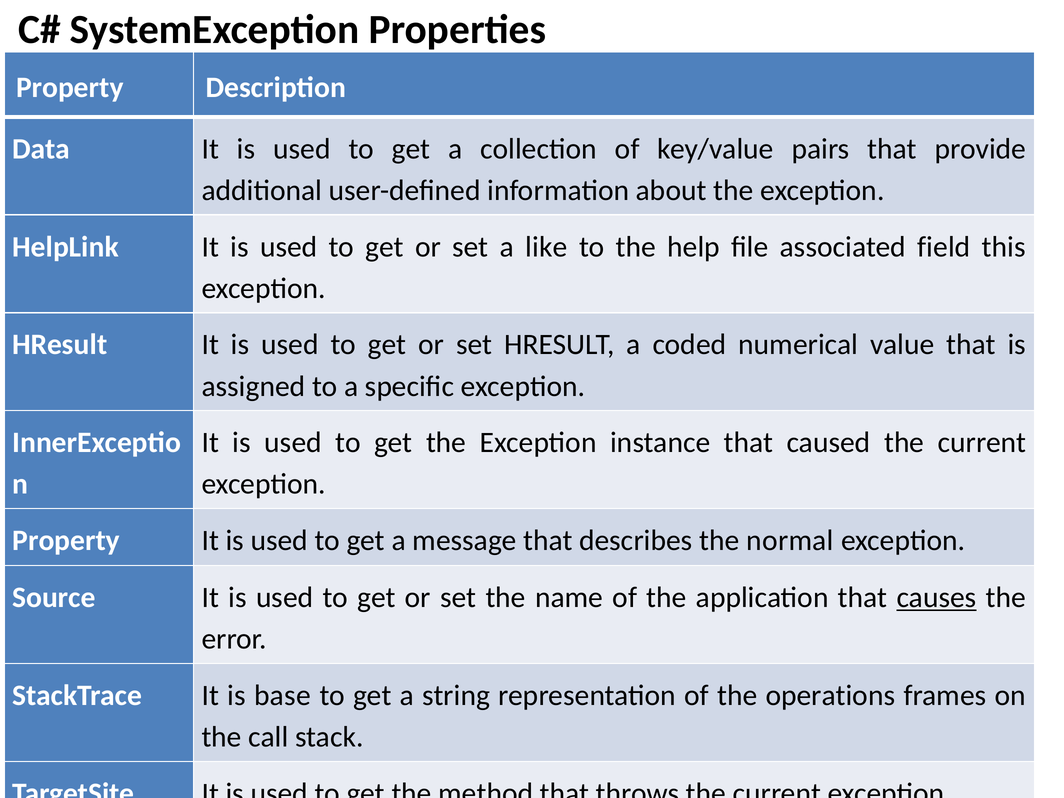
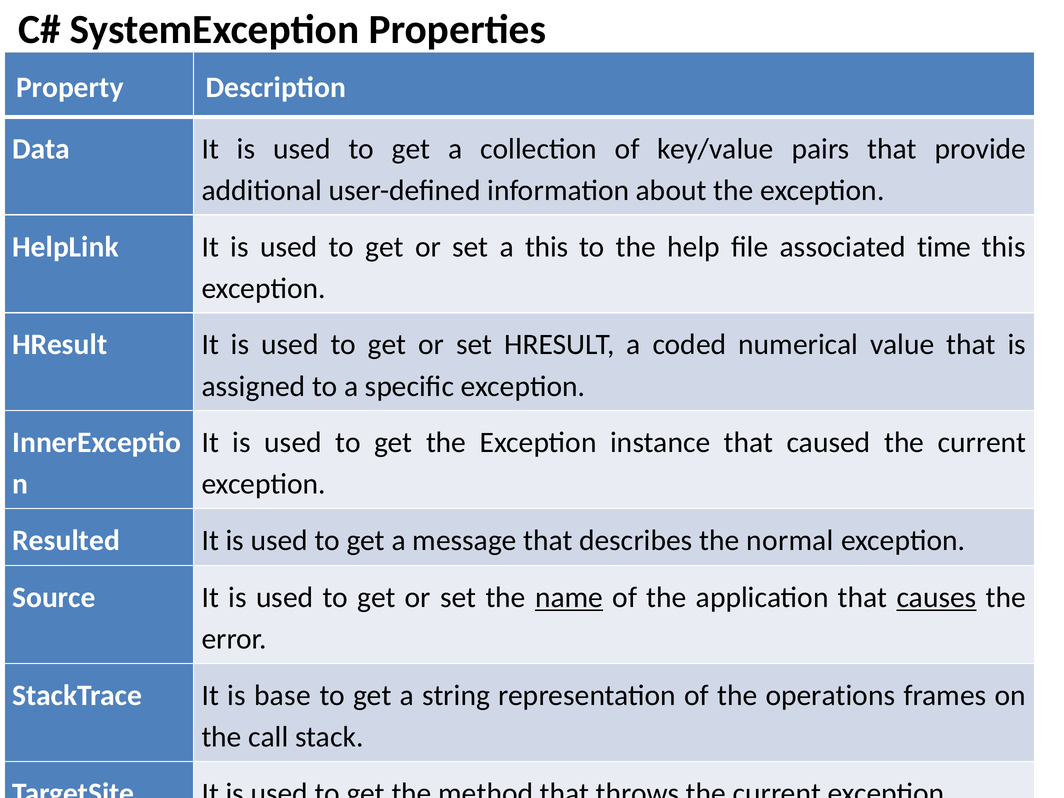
a like: like -> this (547, 247)
field: field -> time (944, 247)
Property: Property -> Resulted (66, 540)
name underline: none -> present (569, 598)
